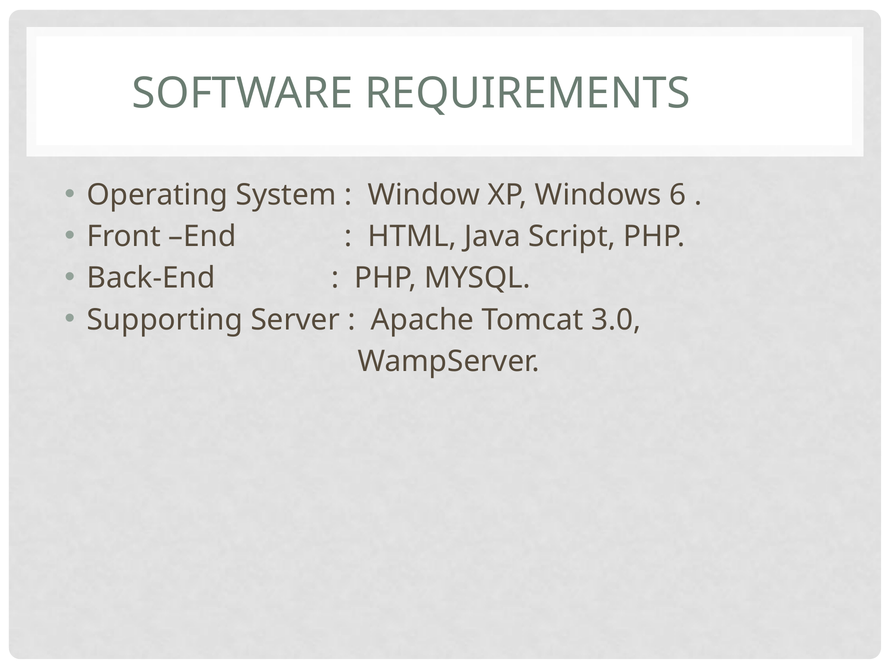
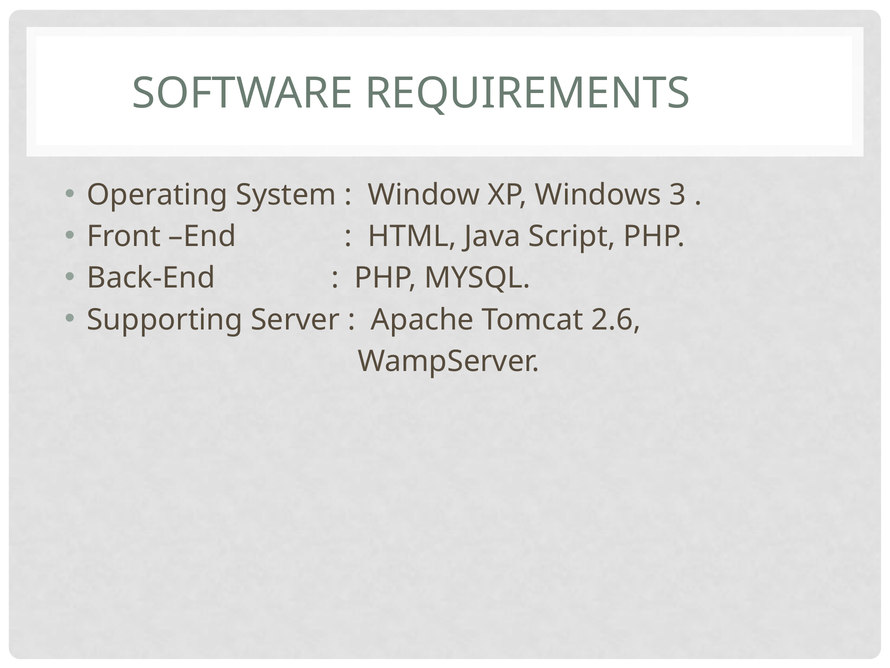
6: 6 -> 3 (678, 195)
3.0: 3.0 -> 2.6 (616, 319)
